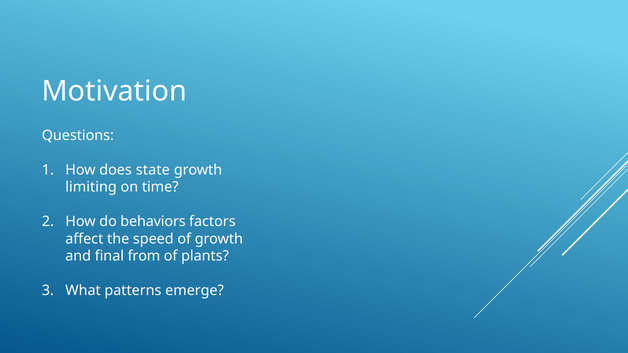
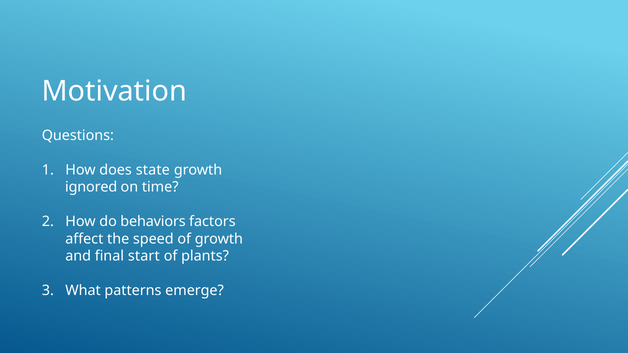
limiting: limiting -> ignored (91, 187)
from: from -> start (144, 256)
